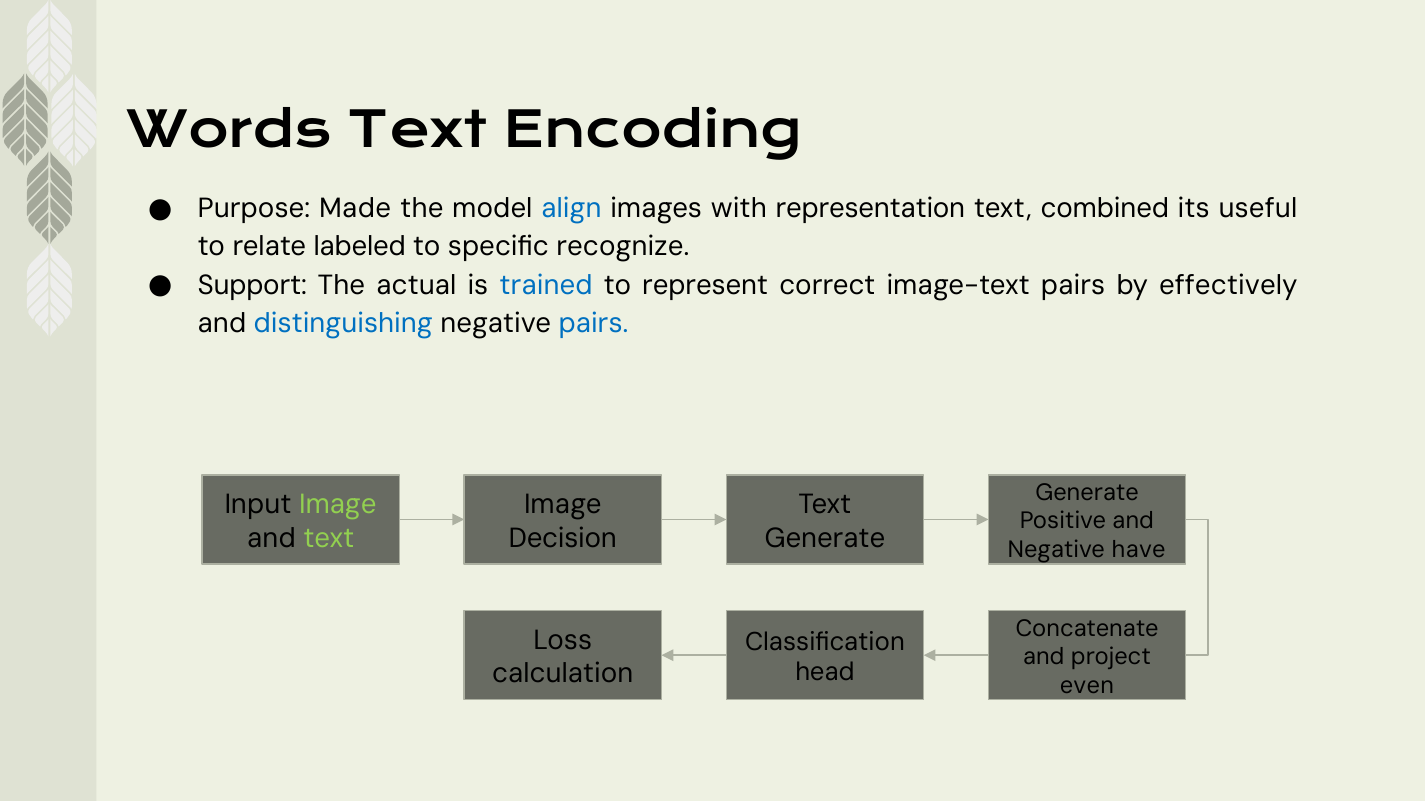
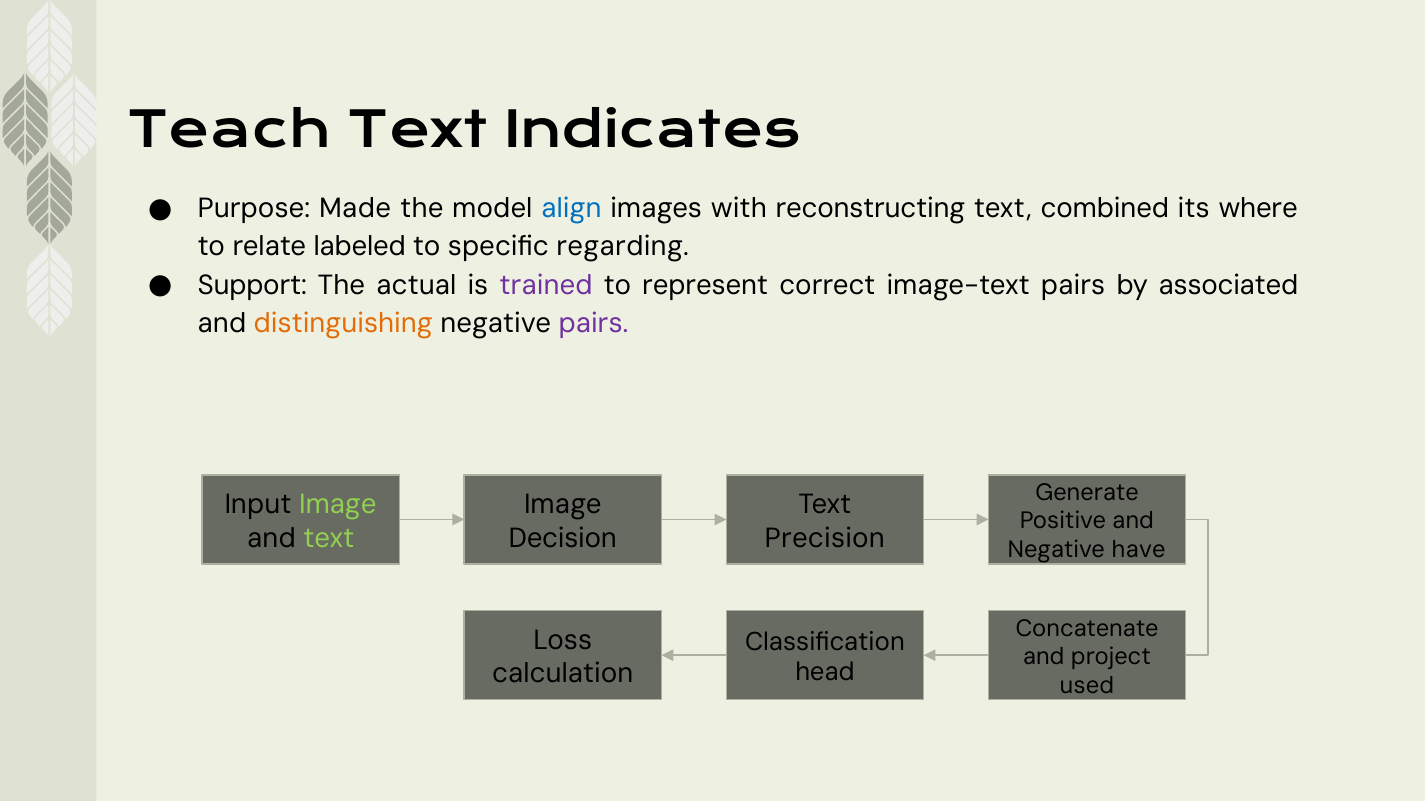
Words: Words -> Teach (229, 132)
Encoding: Encoding -> Indicates (652, 132)
representation: representation -> reconstructing (870, 209)
useful: useful -> where (1258, 209)
recognize: recognize -> regarding (623, 247)
trained colour: blue -> purple (546, 285)
effectively: effectively -> associated (1229, 285)
distinguishing colour: blue -> orange (343, 323)
pairs colour: blue -> purple (593, 323)
Generate: Generate -> Precision (825, 538)
even: even -> used (1087, 686)
